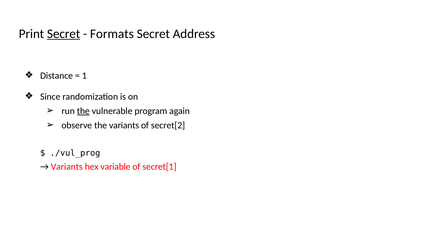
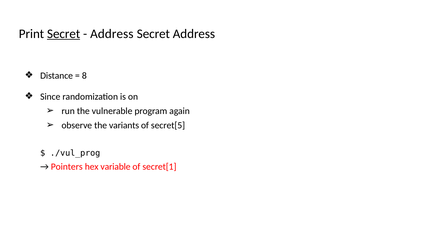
Formats: Formats -> Address (112, 34)
1: 1 -> 8 (84, 76)
the underline: present -> none (83, 111)
secret[2: secret[2 -> secret[5 (168, 125)
Variants: Variants -> Pointers (67, 167)
